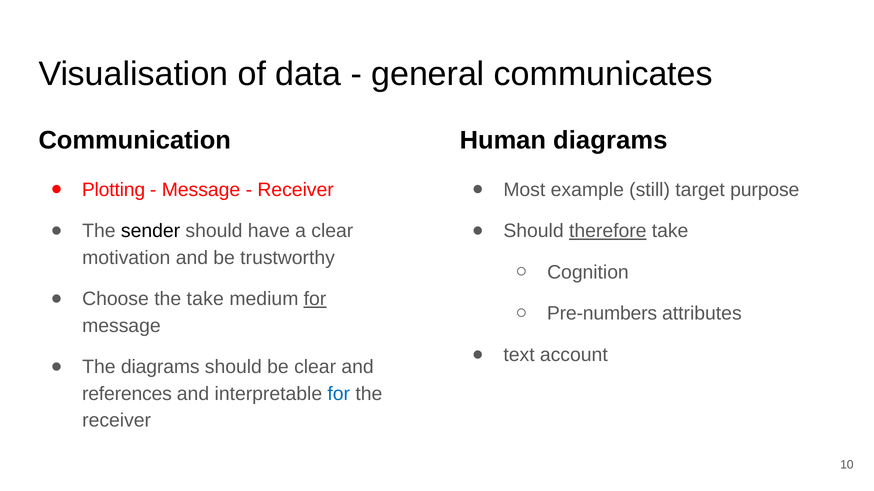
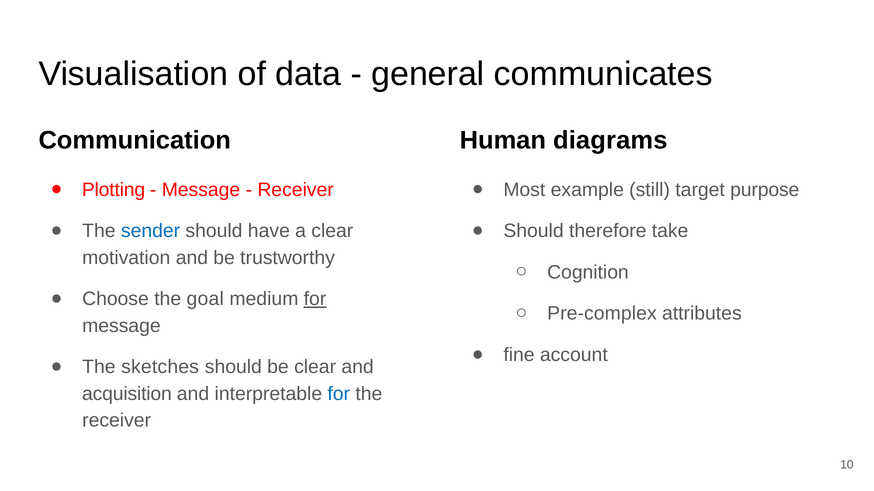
sender colour: black -> blue (151, 231)
therefore underline: present -> none (608, 231)
the take: take -> goal (205, 299)
Pre-numbers: Pre-numbers -> Pre-complex (602, 314)
text: text -> fine (519, 355)
The diagrams: diagrams -> sketches (160, 367)
references: references -> acquisition (127, 394)
